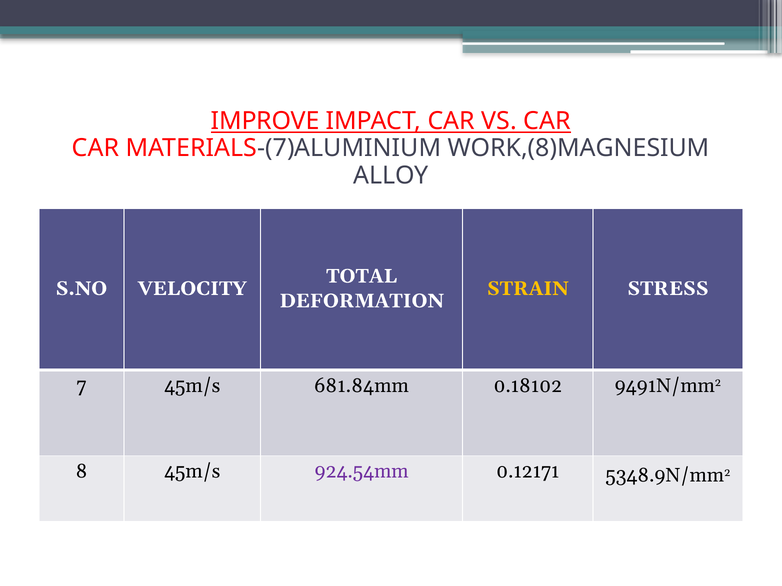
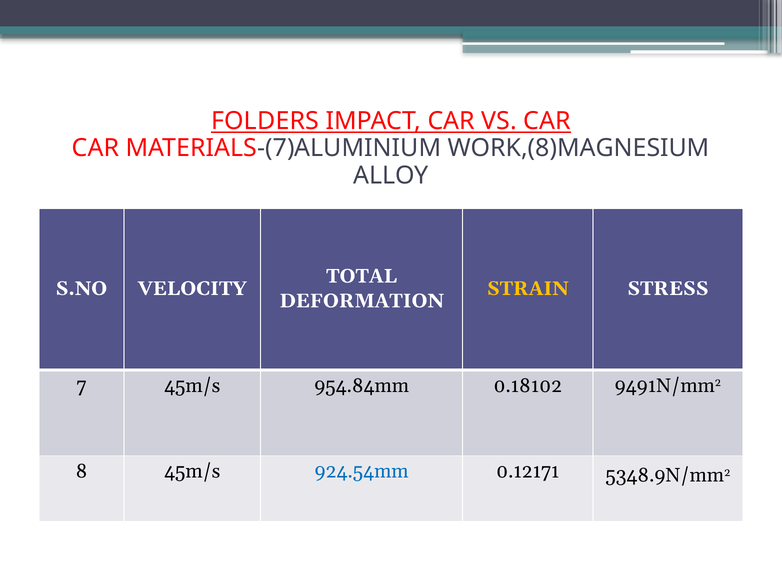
IMPROVE: IMPROVE -> FOLDERS (265, 121)
681.84mm: 681.84mm -> 954.84mm (362, 386)
924.54mm colour: purple -> blue (362, 472)
